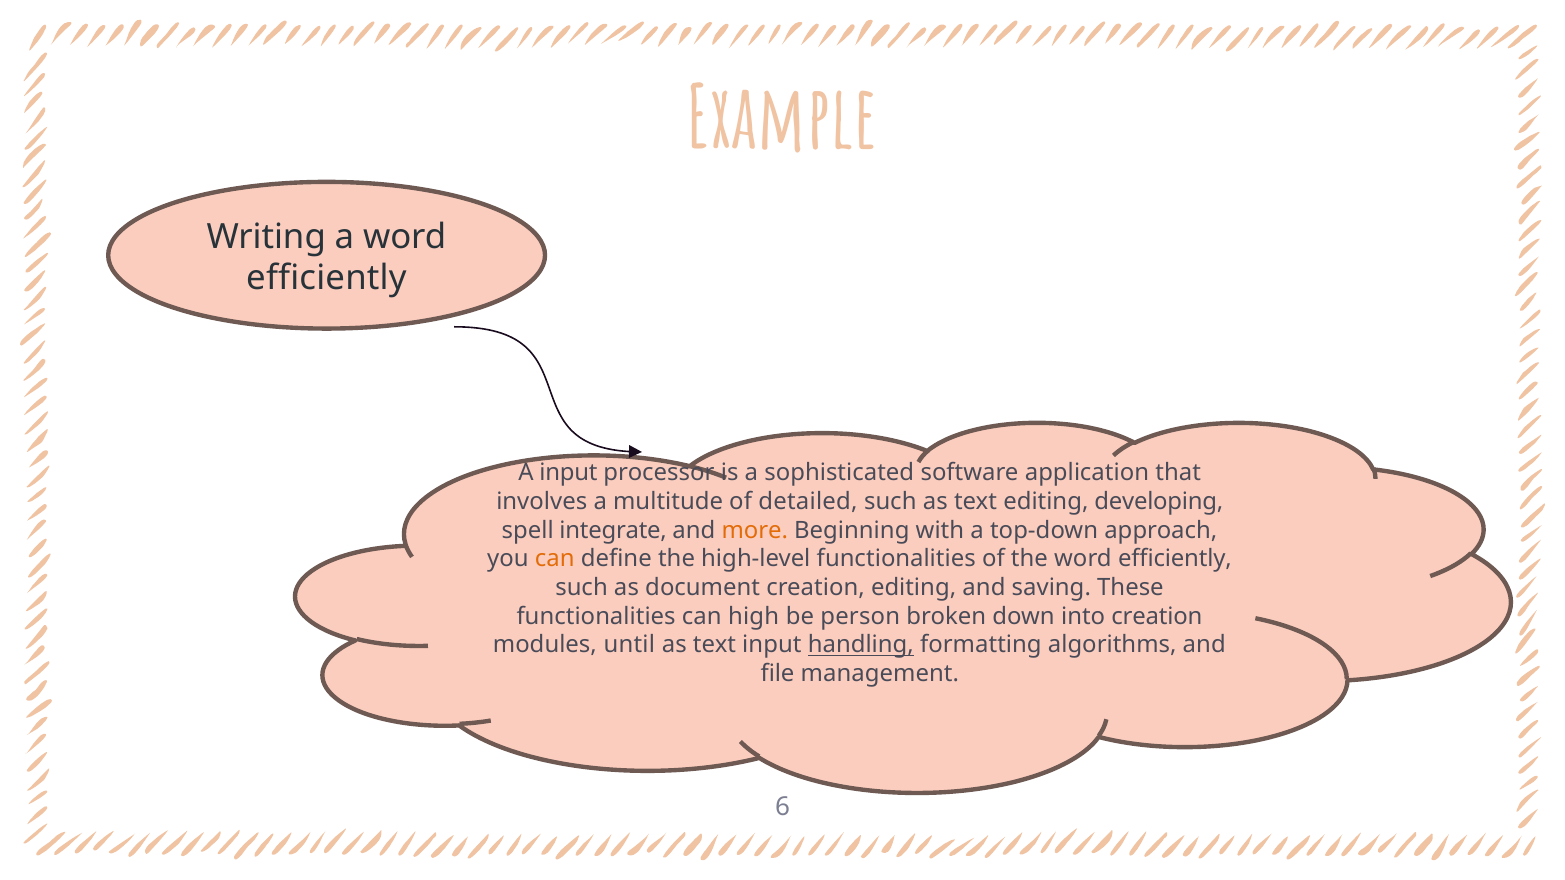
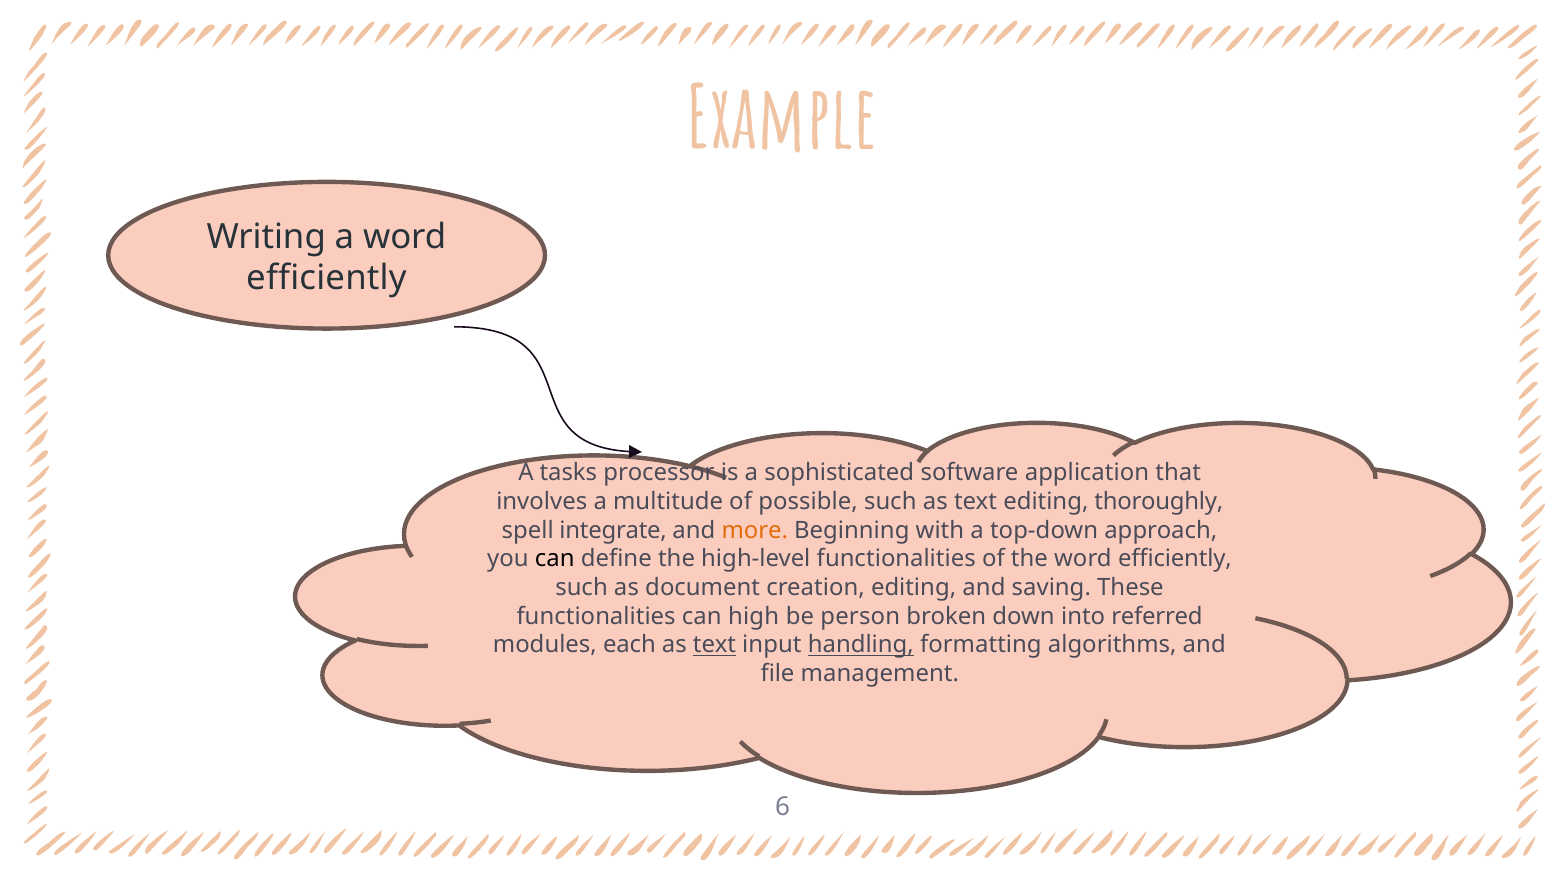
A input: input -> tasks (568, 473)
detailed: detailed -> possible (808, 502)
developing: developing -> thoroughly (1159, 502)
can colour: orange -> black (555, 559)
into creation: creation -> referred (1157, 617)
until: until -> each (630, 645)
text underline: none -> present (715, 645)
